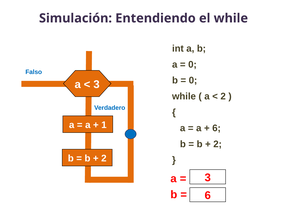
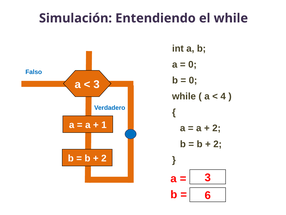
2: 2 -> 4 (223, 96)
6: 6 -> 2 (217, 128)
